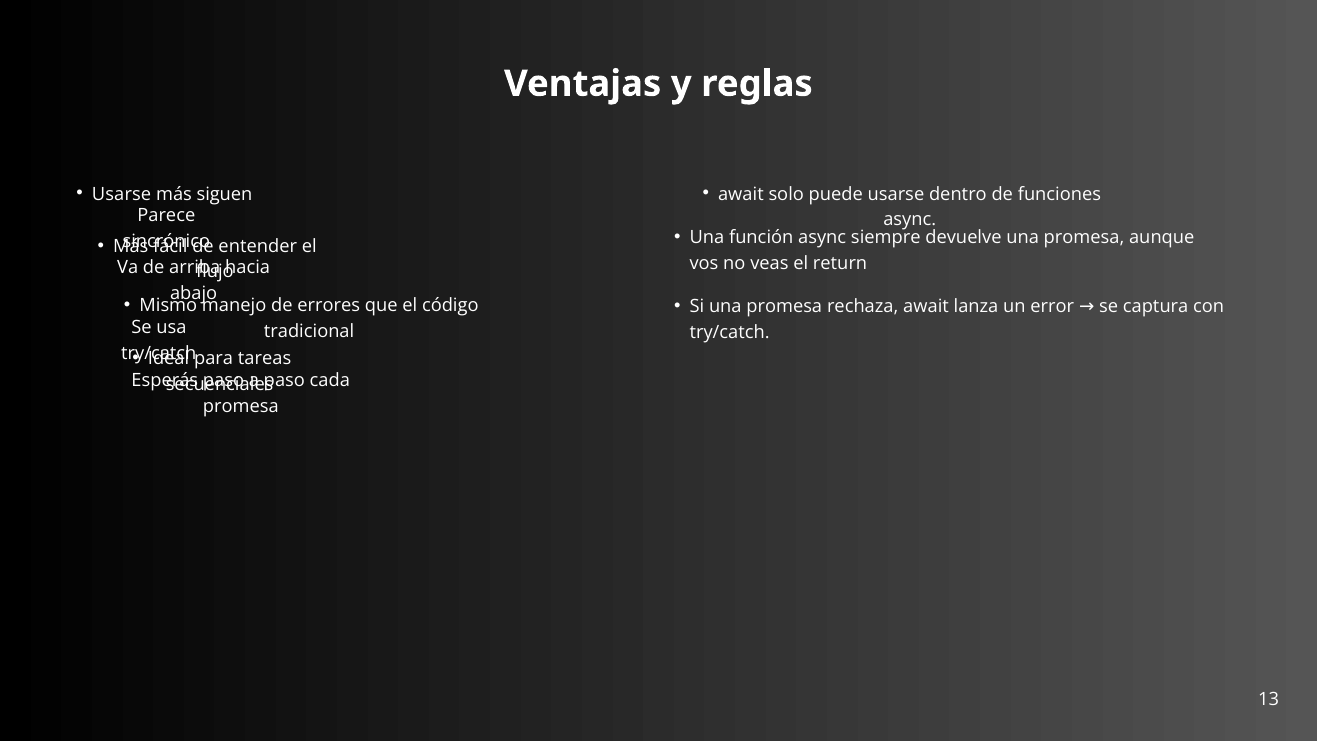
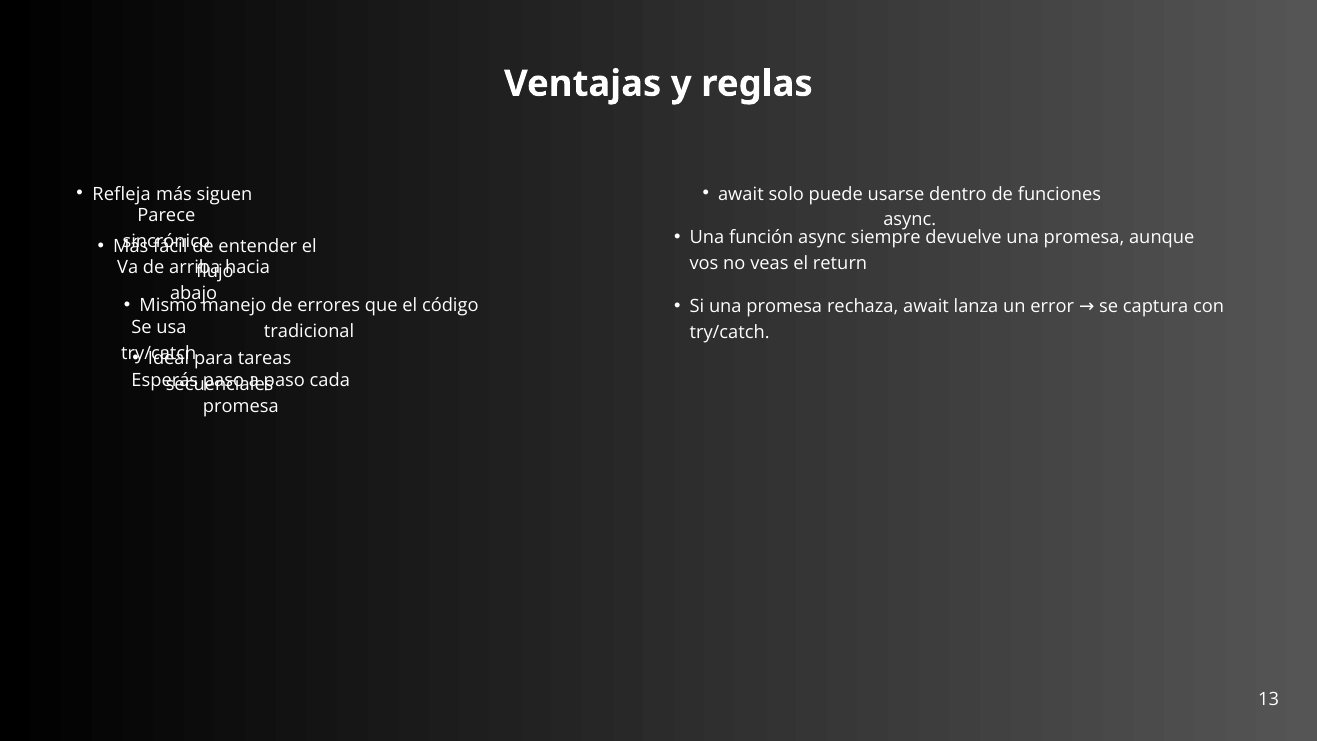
Usarse: Usarse -> Refleja (122, 194)
